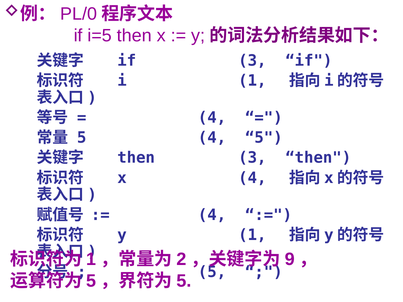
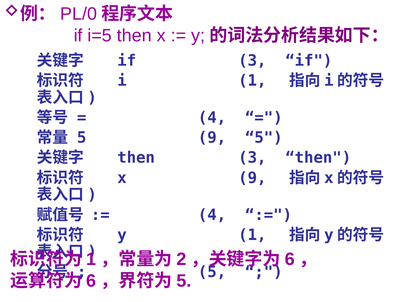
5 4: 4 -> 9 (212, 138)
x 4: 4 -> 9 (252, 178)
9: 9 -> 6 (290, 260)
5: 5 -> 6 (91, 281)
